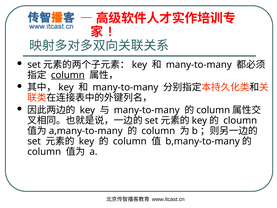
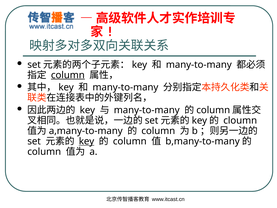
key underline: none -> present (87, 141)
